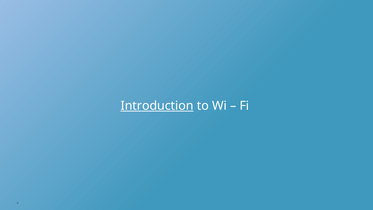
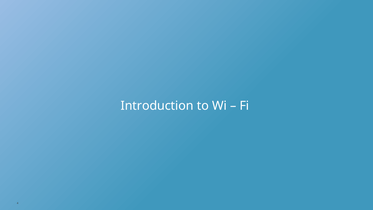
Introduction underline: present -> none (157, 106)
